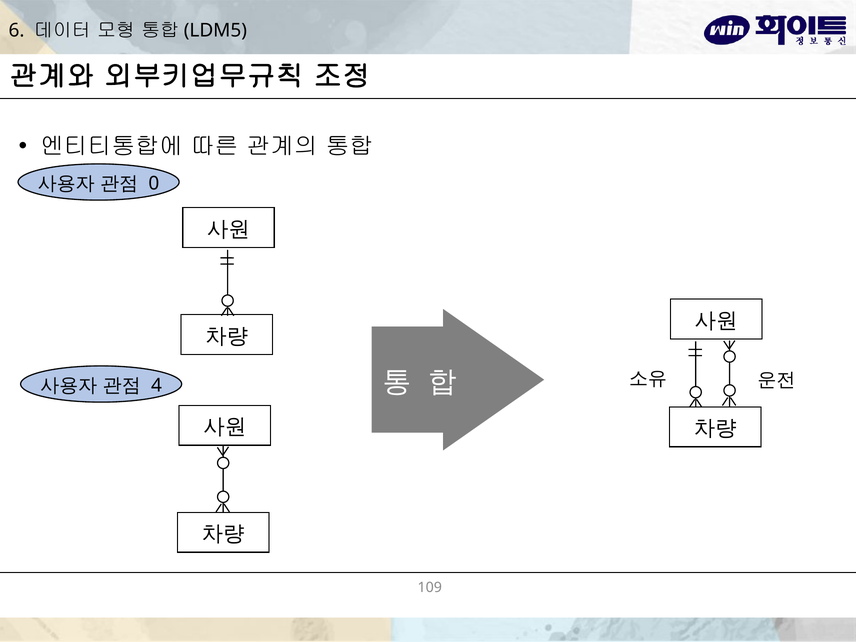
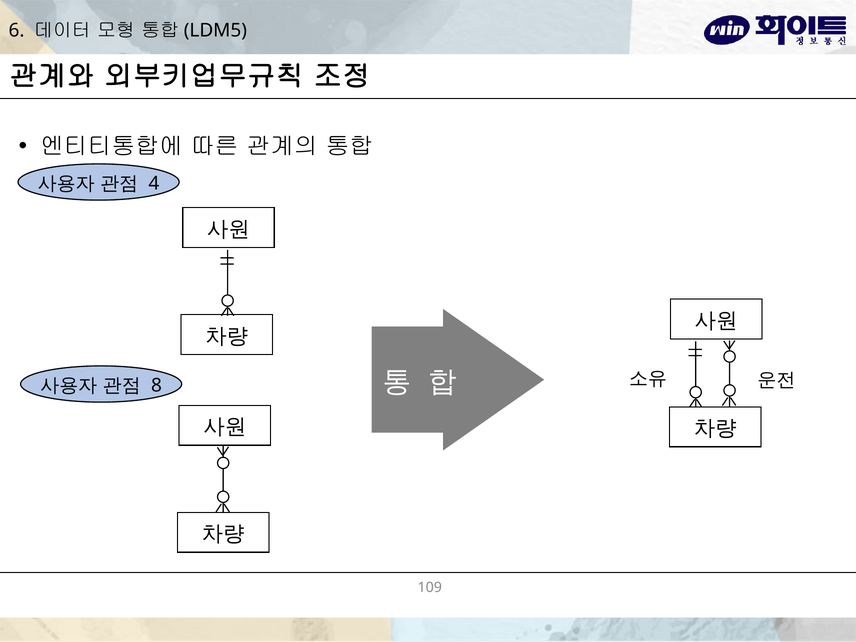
0: 0 -> 4 (154, 183)
4: 4 -> 8 (156, 385)
